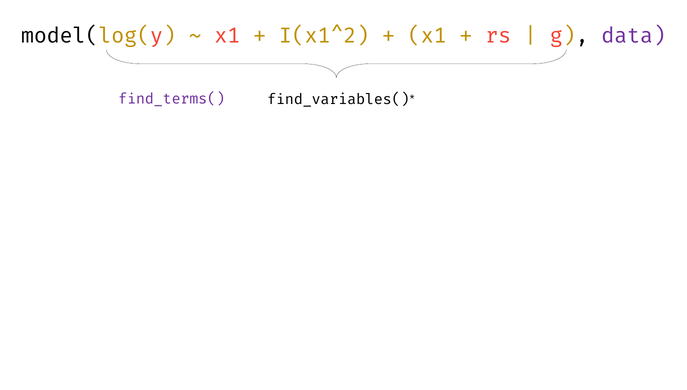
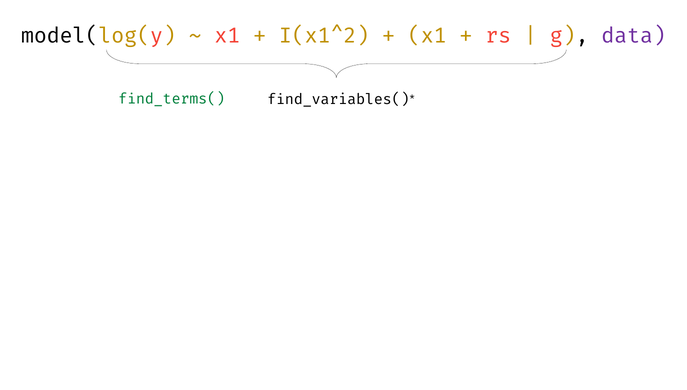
find_terms( colour: purple -> green (172, 99)
